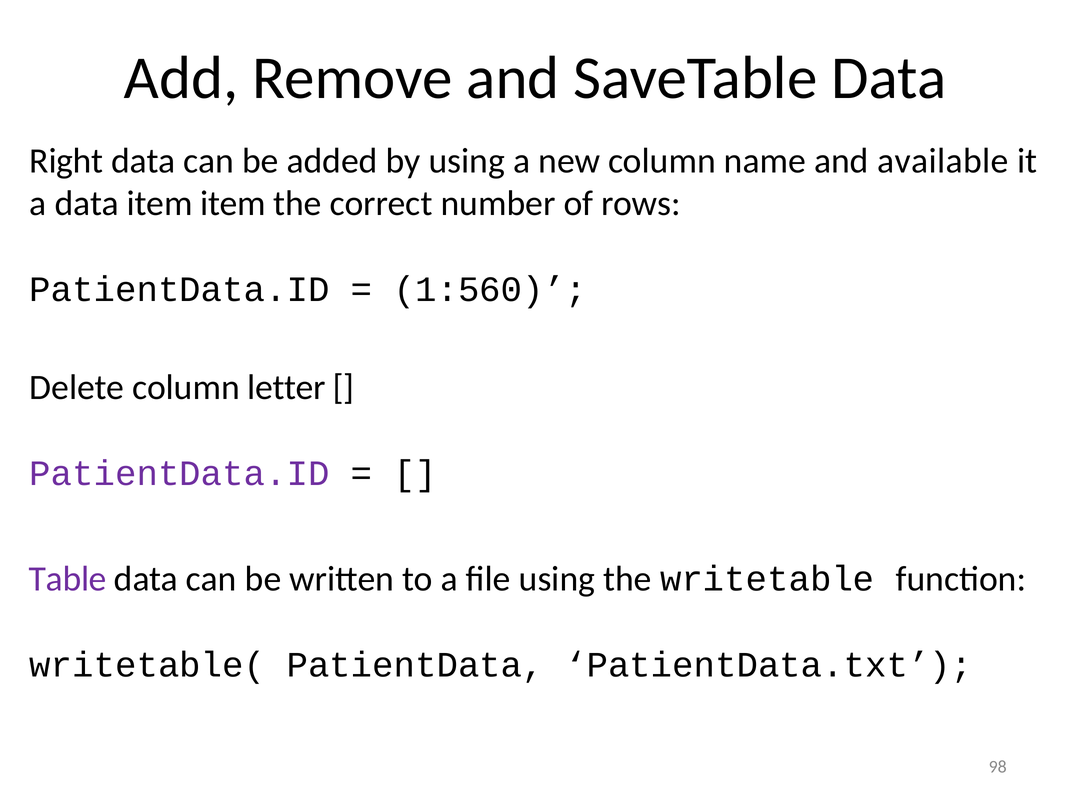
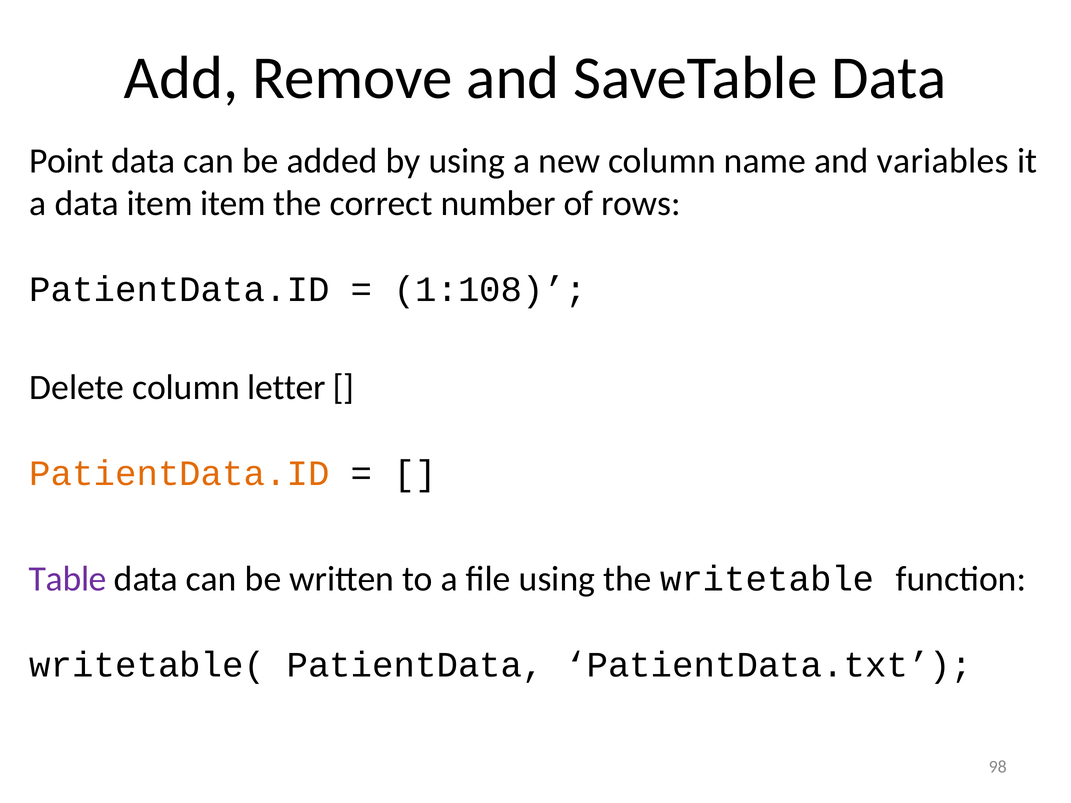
Right: Right -> Point (66, 161)
available: available -> variables (943, 161)
1:560: 1:560 -> 1:108 (490, 289)
PatientData.ID colour: purple -> orange (179, 473)
